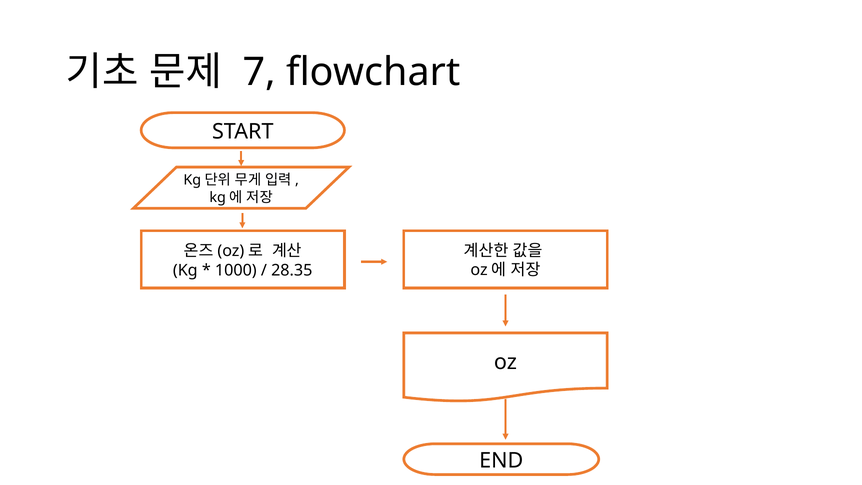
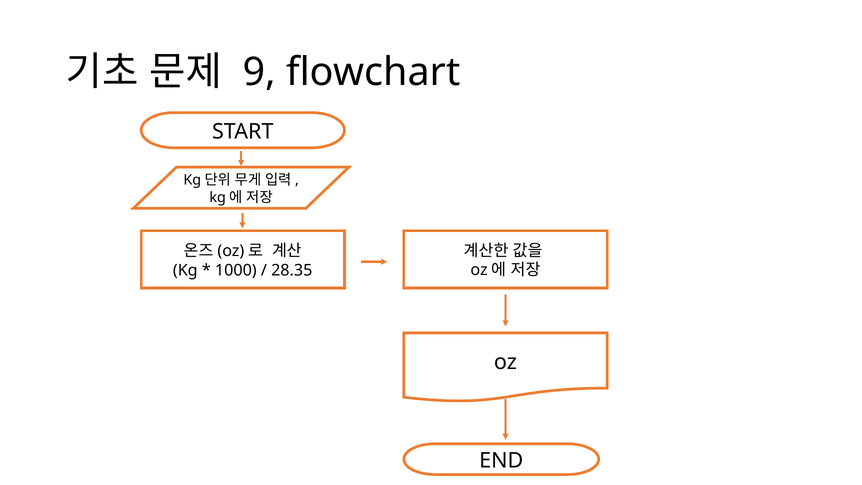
7: 7 -> 9 (259, 72)
